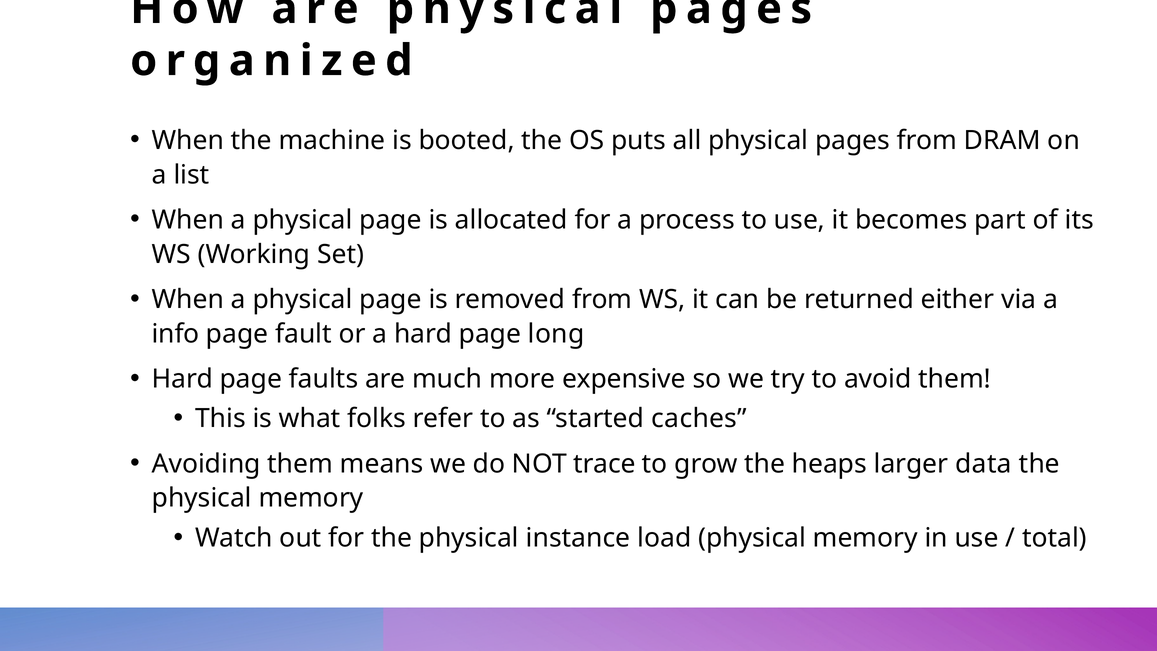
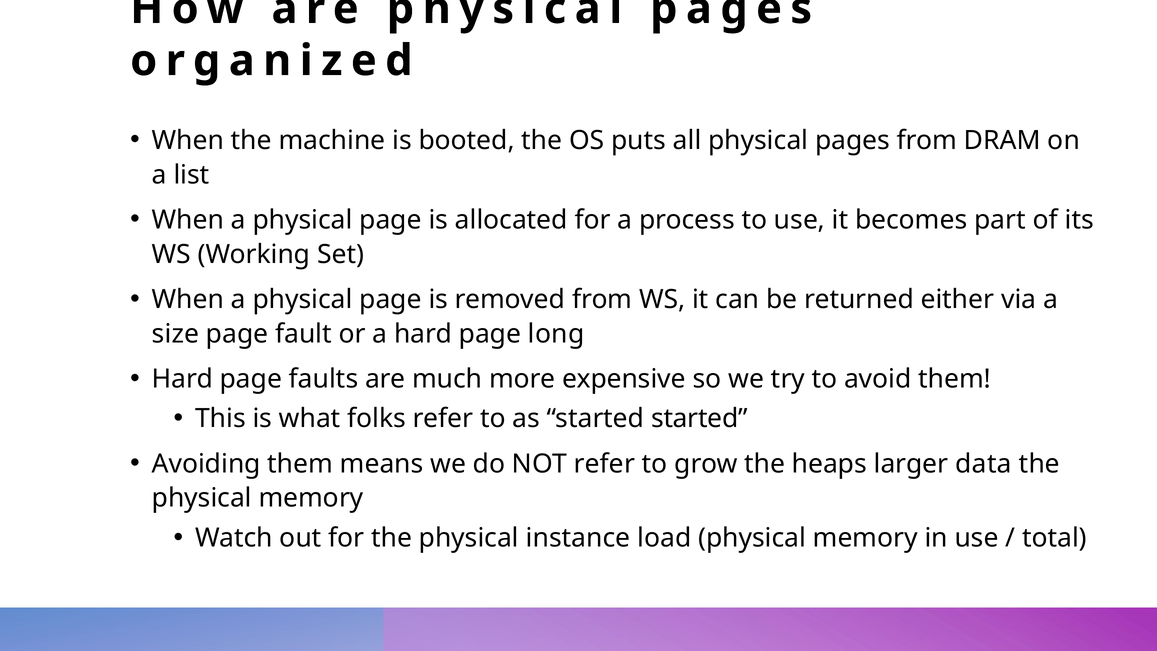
info: info -> size (175, 334)
started caches: caches -> started (699, 419)
NOT trace: trace -> refer (604, 464)
